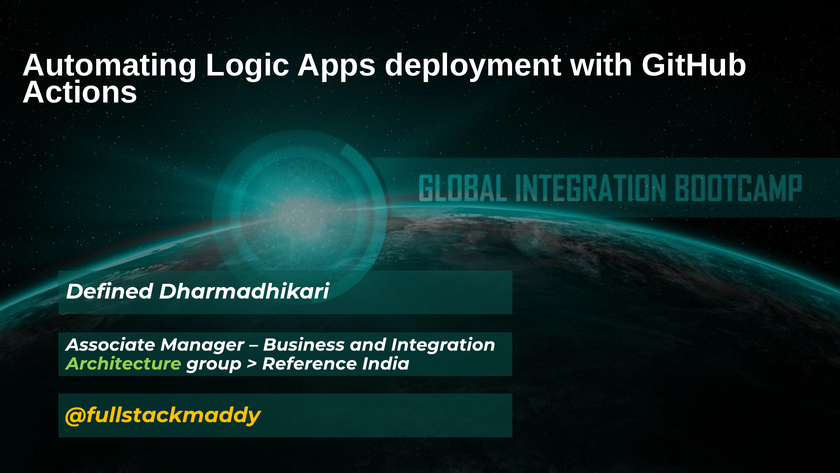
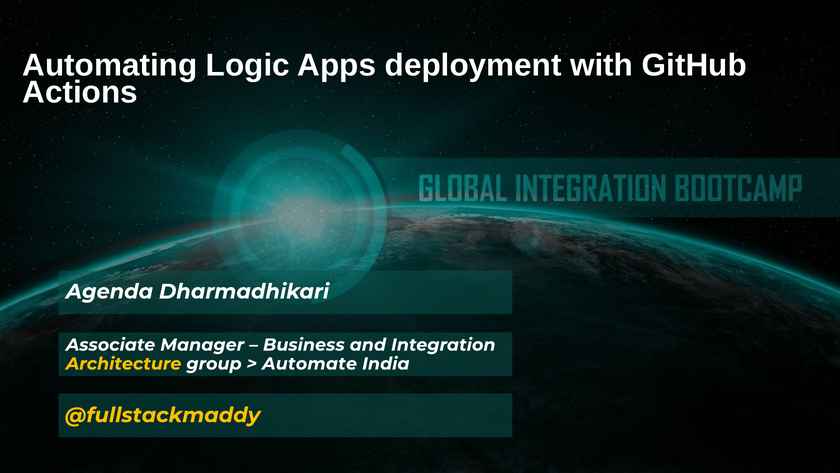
Defined: Defined -> Agenda (109, 291)
Architecture colour: light green -> yellow (124, 363)
Reference: Reference -> Automate (310, 363)
